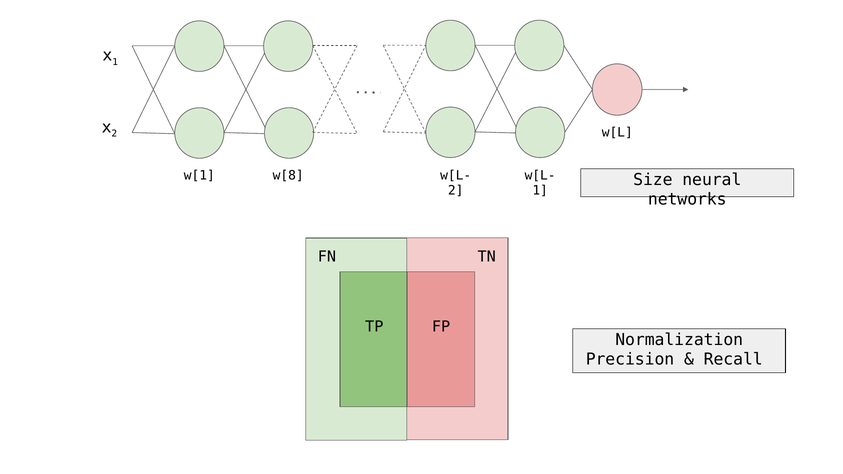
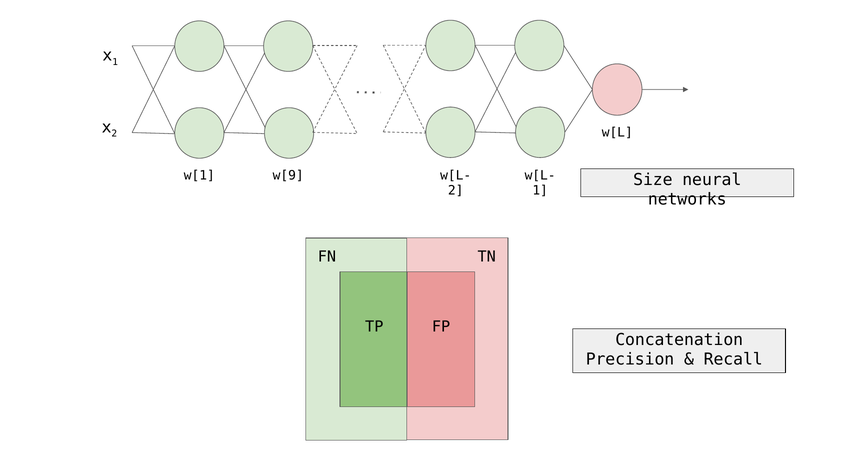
w[8: w[8 -> w[9 (288, 175)
Normalization: Normalization -> Concatenation (679, 340)
